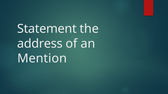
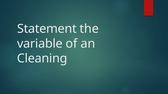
address: address -> variable (40, 44)
Mention: Mention -> Cleaning (42, 59)
